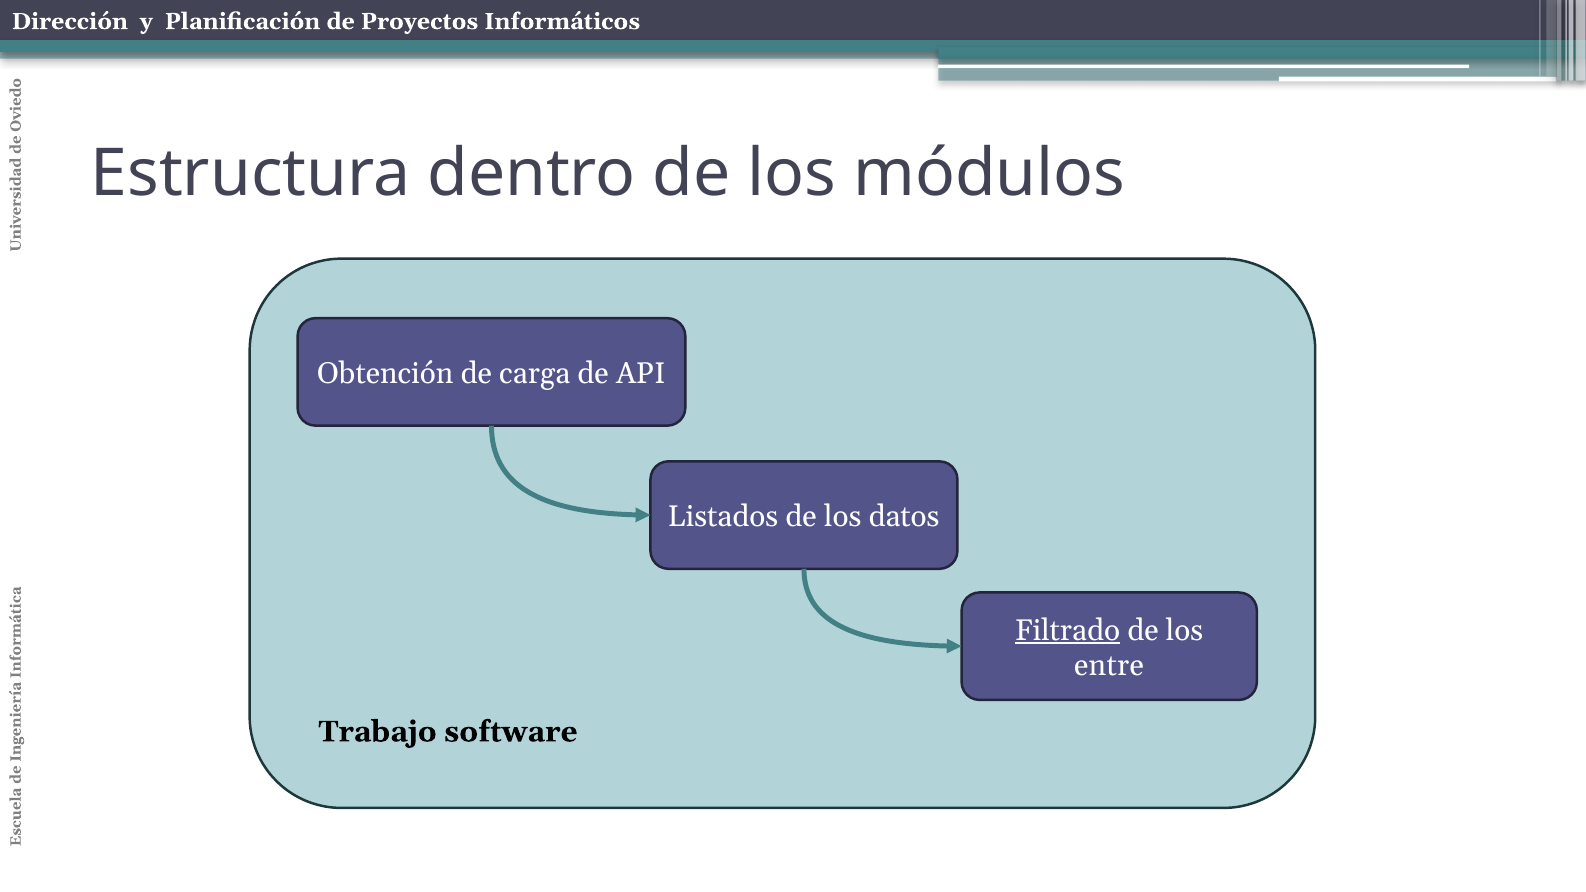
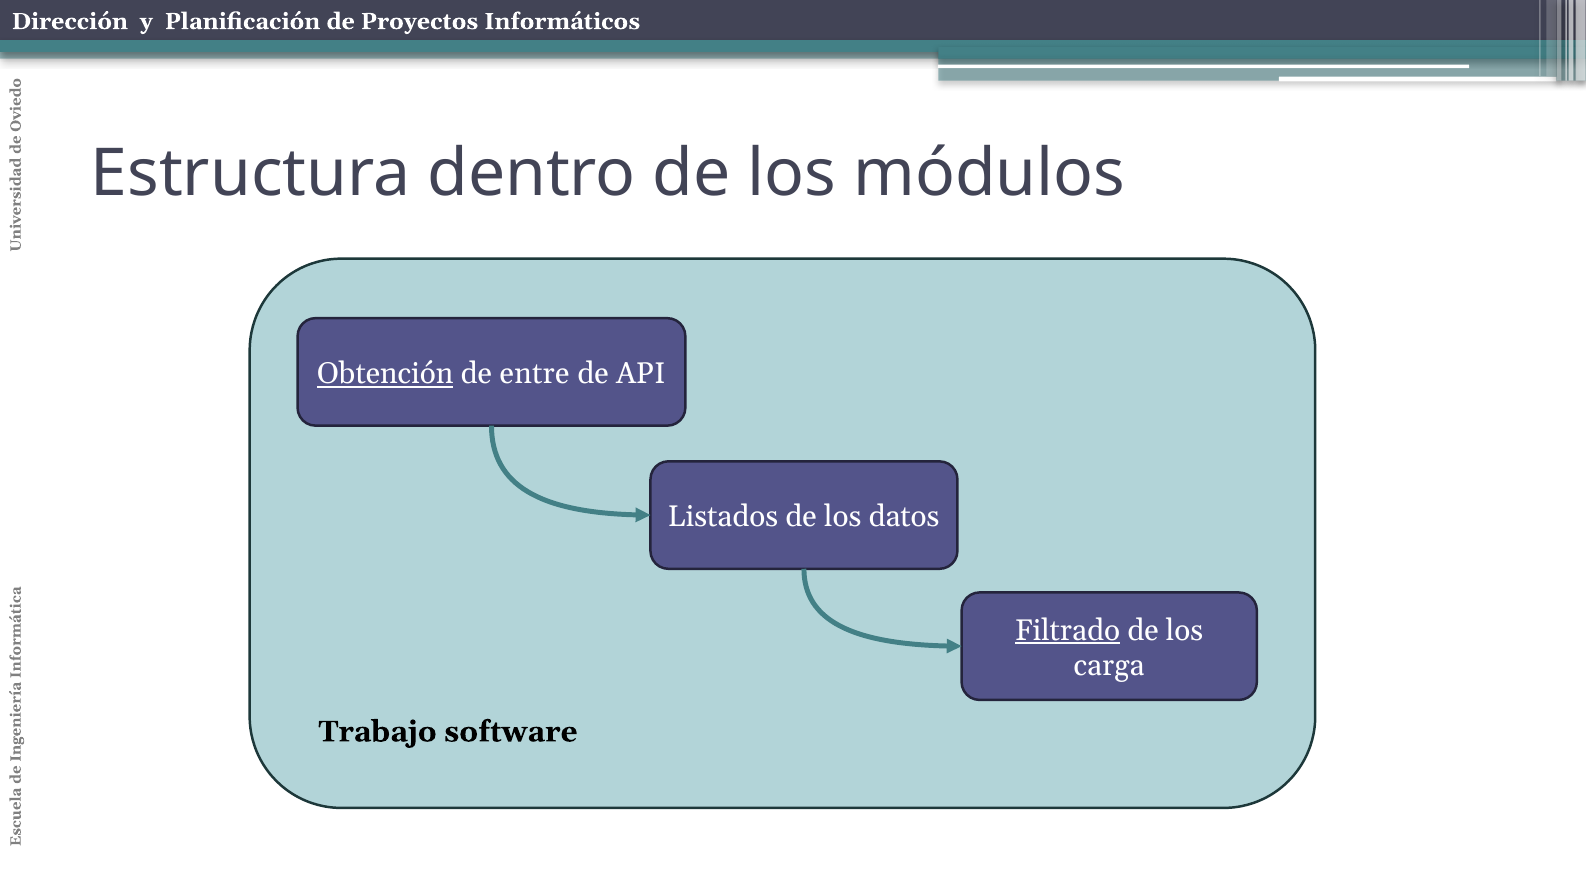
Obtención underline: none -> present (385, 374)
carga: carga -> entre (535, 374)
entre: entre -> carga (1109, 666)
